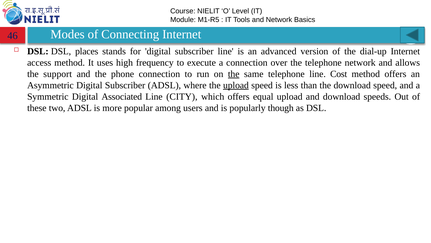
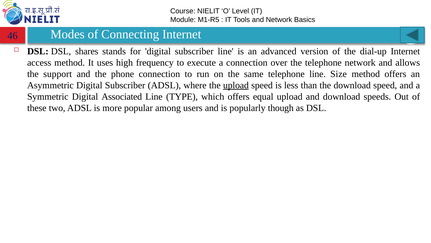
places: places -> shares (87, 51)
the underline: present -> none (234, 74)
Cost: Cost -> Size (339, 74)
CITY: CITY -> TYPE (182, 96)
